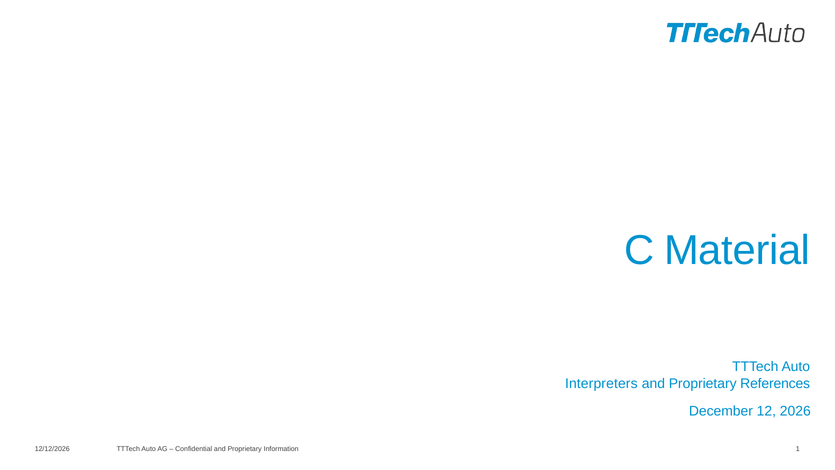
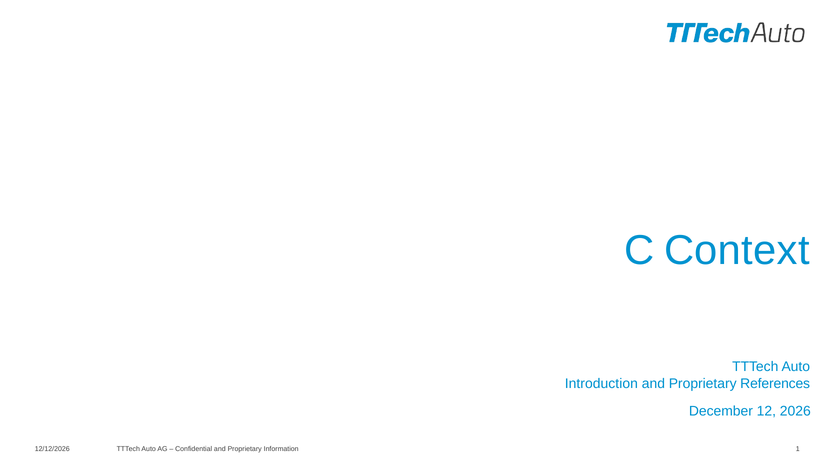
Material: Material -> Context (737, 250)
Interpreters: Interpreters -> Introduction (601, 383)
